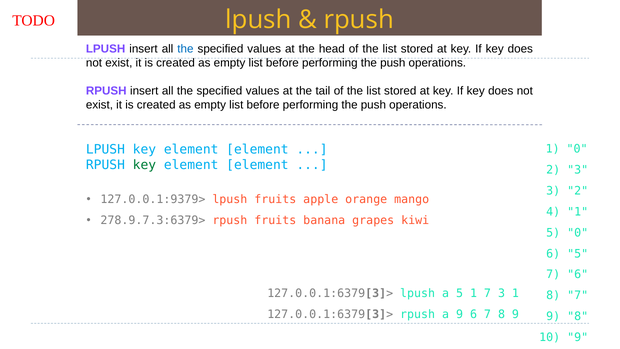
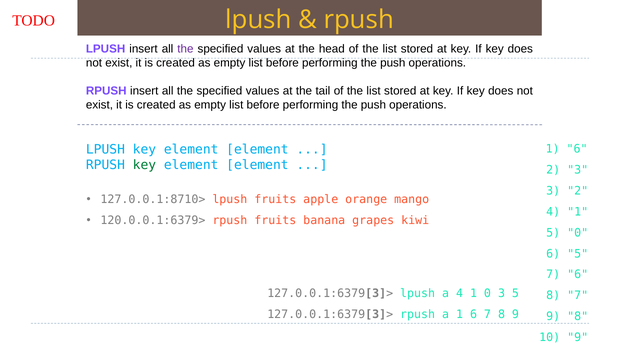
the colour: blue -> purple (185, 49)
0: 0 -> 6 (577, 149)
127.0.0.1:9379>: 127.0.0.1:9379> -> 127.0.0.1:8710> (153, 199)
278.9.7.3:6379>: 278.9.7.3:6379> -> 120.0.0.1:6379> (153, 220)
a 5: 5 -> 4 (460, 293)
1 7: 7 -> 0 (487, 293)
3 1: 1 -> 5 (515, 293)
a 9: 9 -> 1 (460, 314)
